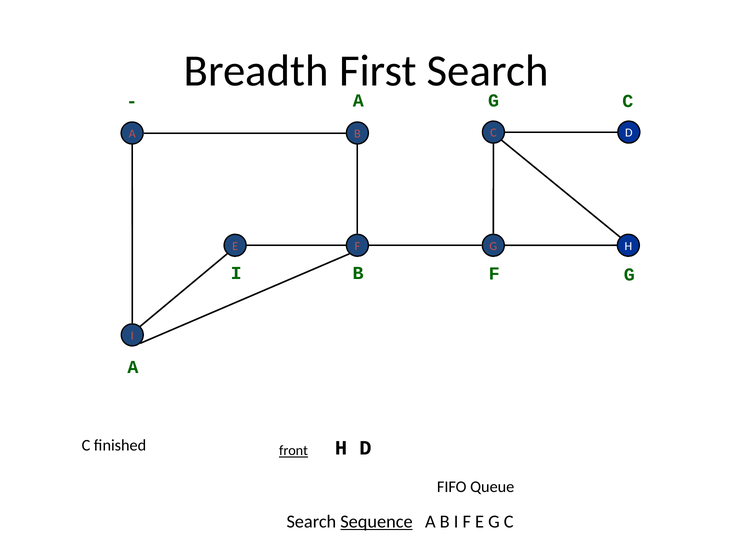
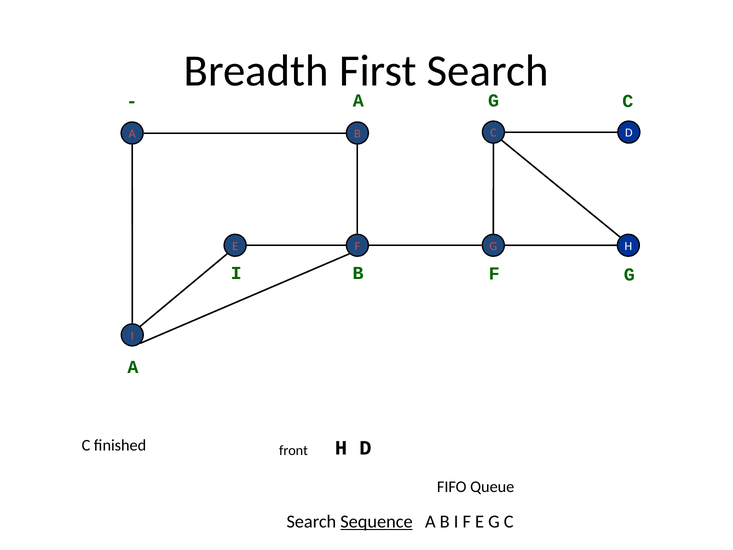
front underline: present -> none (294, 451)
